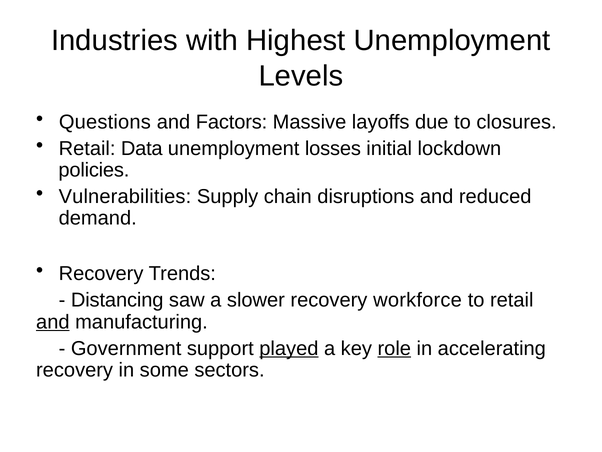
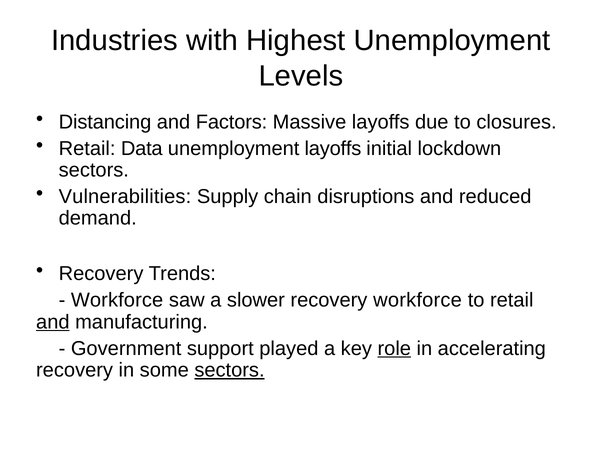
Questions: Questions -> Distancing (105, 122)
unemployment losses: losses -> layoffs (333, 148)
policies: policies -> sectors (94, 170)
Distancing: Distancing -> Workforce (117, 300)
played underline: present -> none (289, 348)
sectors underline: none -> present (229, 370)
